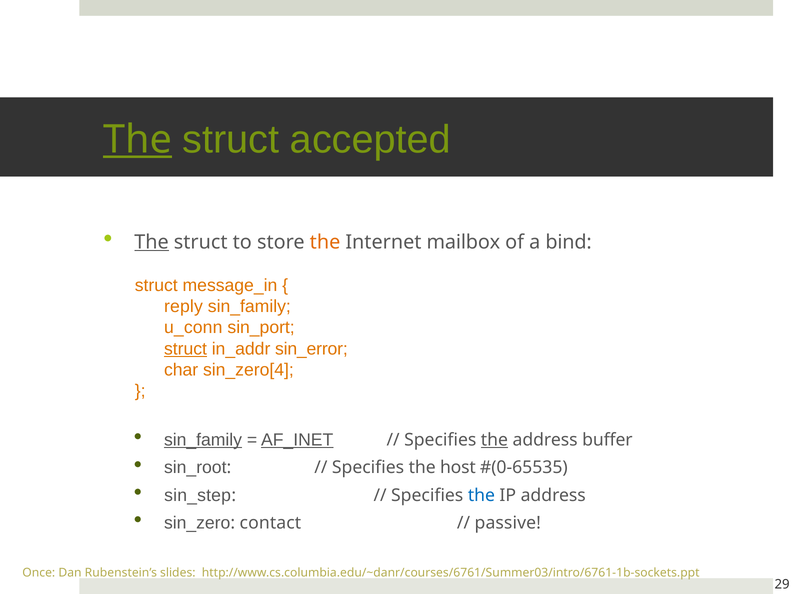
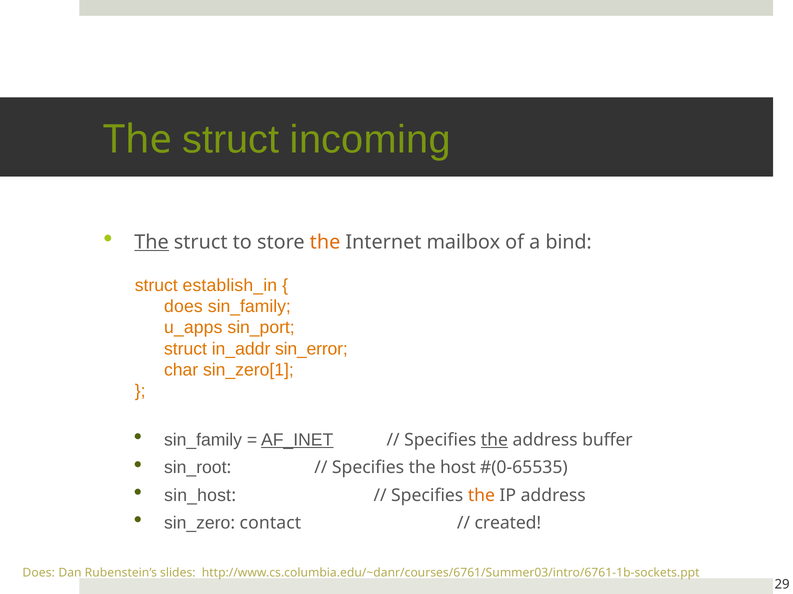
The underline: present -> none (138, 140)
accepted: accepted -> incoming (370, 140)
message_in: message_in -> establish_in (230, 286)
reply: reply -> does (183, 307)
u_conn: u_conn -> u_apps (193, 328)
struct underline: present -> none (186, 349)
sin_zero[4: sin_zero[4 -> sin_zero[1 (248, 370)
sin_family underline: present -> none (203, 440)
sin_step: sin_step -> sin_host (198, 496)
the colour: blue -> orange (481, 496)
passive: passive -> created (508, 524)
Once: Once -> Does (39, 574)
